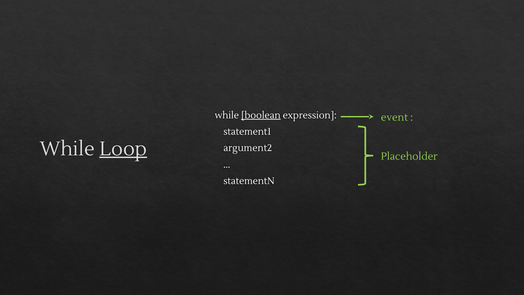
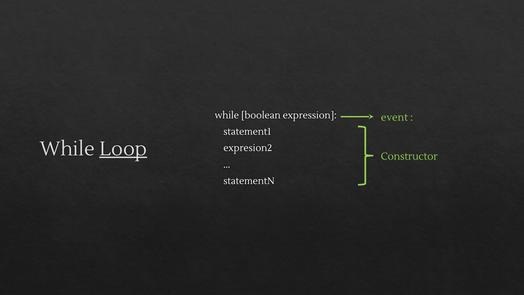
boolean underline: present -> none (261, 115)
argument2: argument2 -> expresion2 (248, 148)
Placeholder: Placeholder -> Constructor (409, 156)
